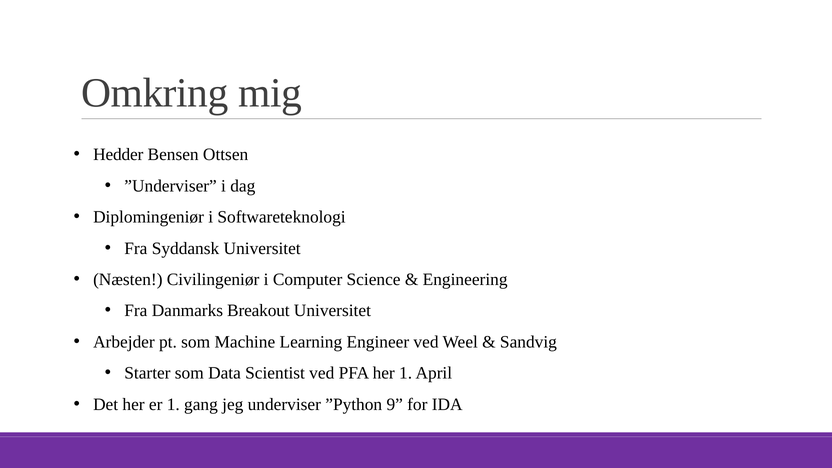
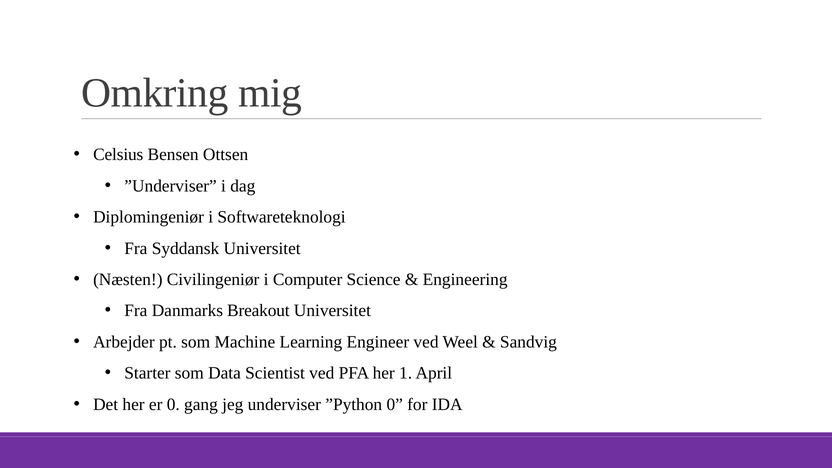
Hedder: Hedder -> Celsius (118, 155)
er 1: 1 -> 0 (173, 404)
”Python 9: 9 -> 0 (395, 404)
